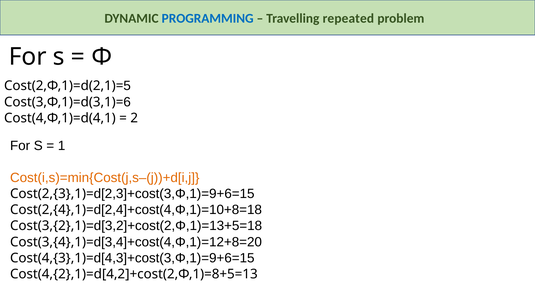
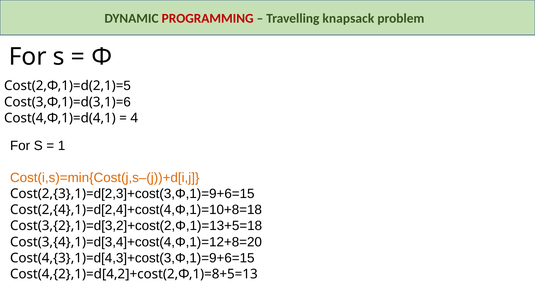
PROGRAMMING colour: blue -> red (208, 18)
repeated: repeated -> knapsack (348, 18)
2: 2 -> 4 (134, 118)
